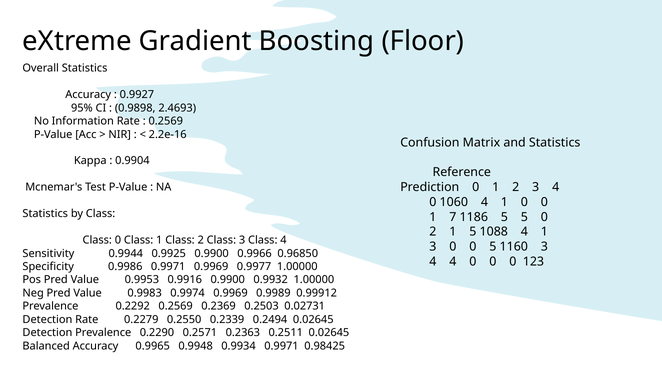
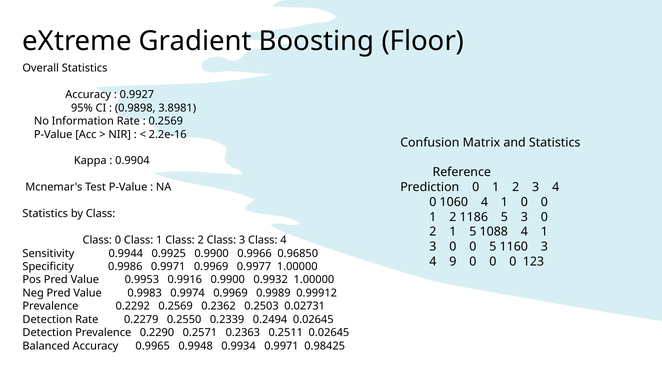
2.4693: 2.4693 -> 3.8981 (177, 108)
7: 7 -> 2 (453, 217)
5 5: 5 -> 3 (524, 217)
4 4: 4 -> 9 (453, 262)
0.2369: 0.2369 -> 0.2362 (219, 307)
